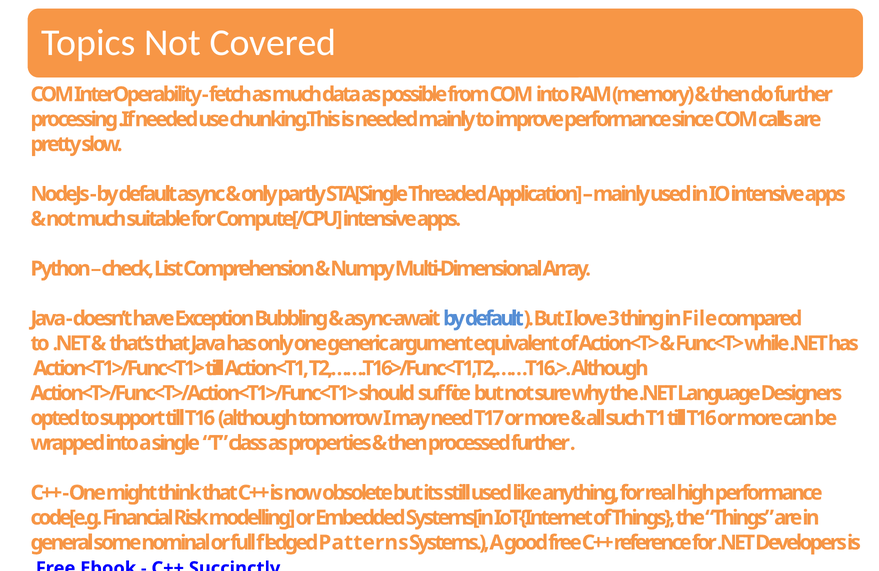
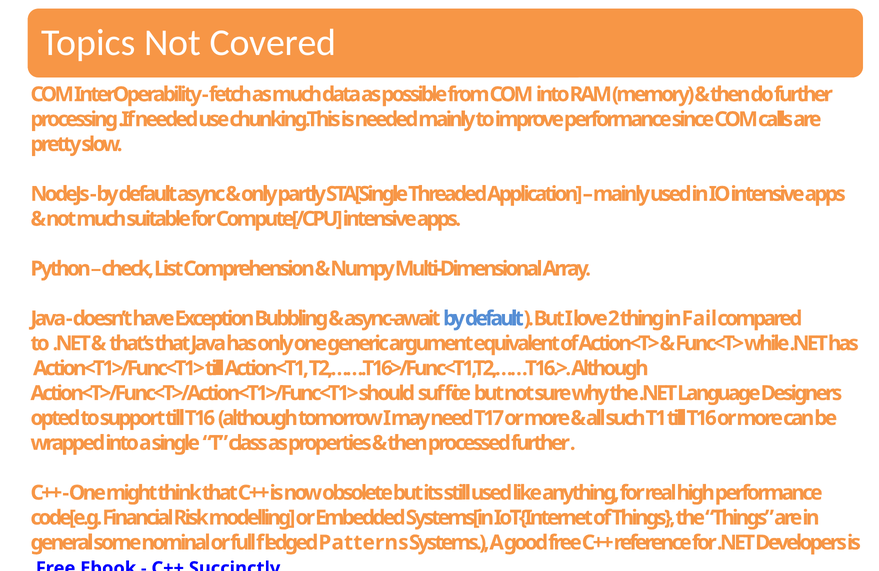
3: 3 -> 2 (614, 319)
File: File -> Fail (699, 319)
